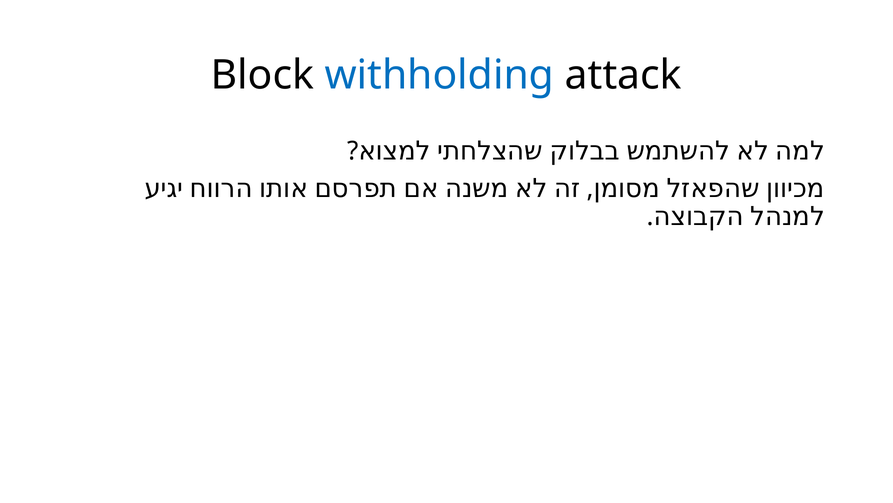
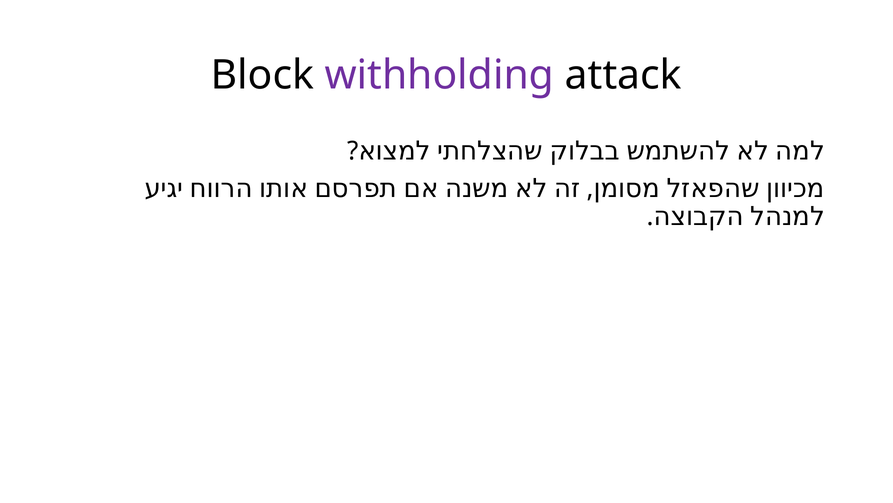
withholding colour: blue -> purple (439, 75)
